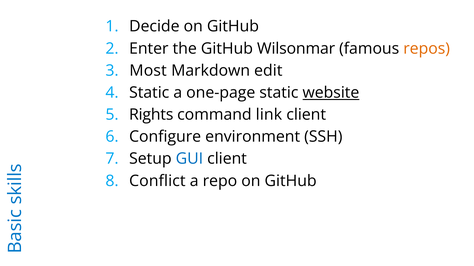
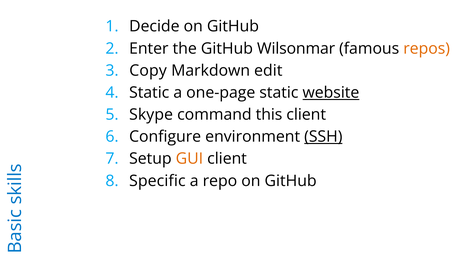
Most: Most -> Copy (148, 71)
Rights: Rights -> Skype (151, 115)
link: link -> this (269, 115)
SSH underline: none -> present (323, 137)
GUI colour: blue -> orange (189, 159)
Conflict: Conflict -> Specific (157, 181)
